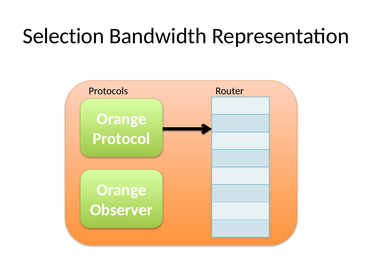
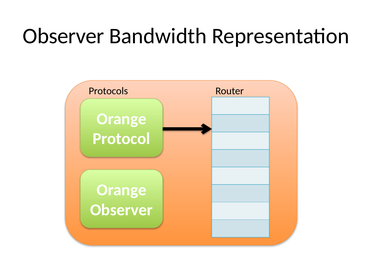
Selection: Selection -> Observer (63, 36)
